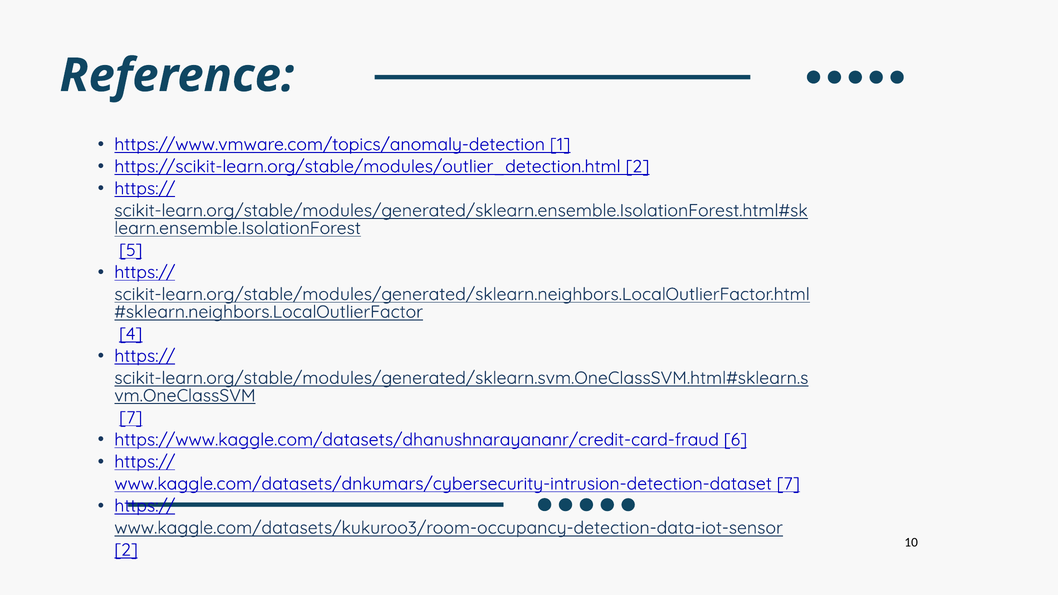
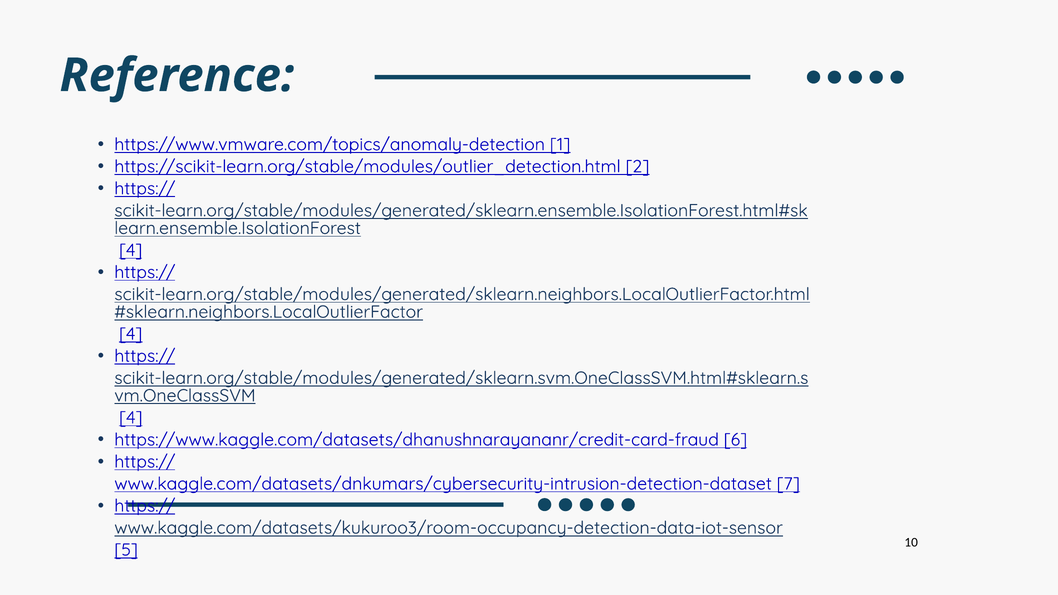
5: 5 -> 4 (131, 250)
7: 7 -> 4 (131, 418)
2: 2 -> 5 (126, 550)
